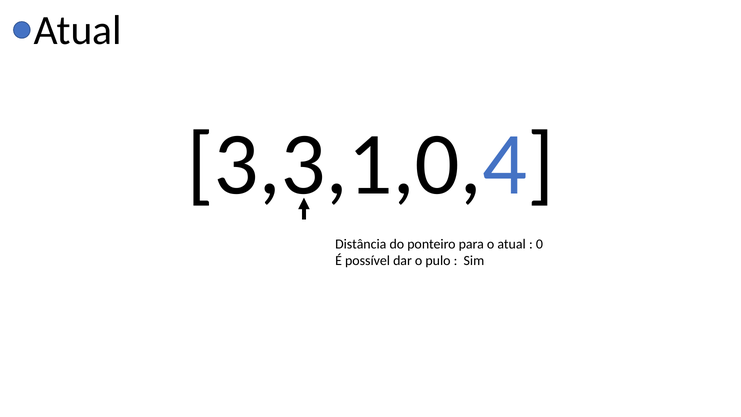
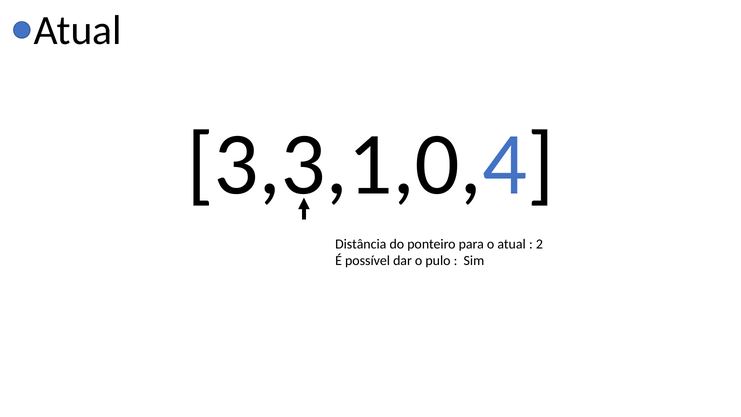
0: 0 -> 2 (539, 244)
